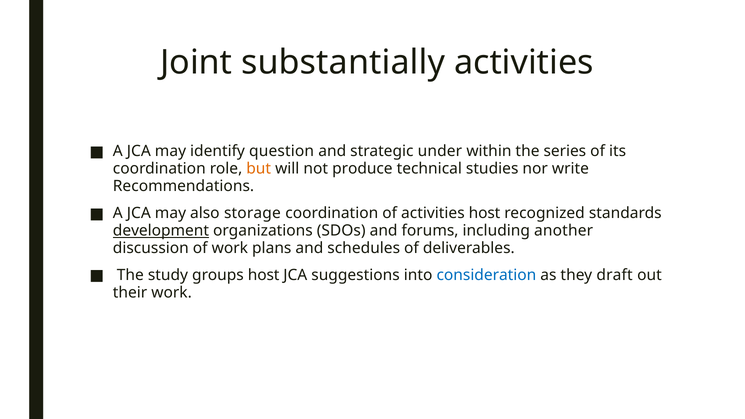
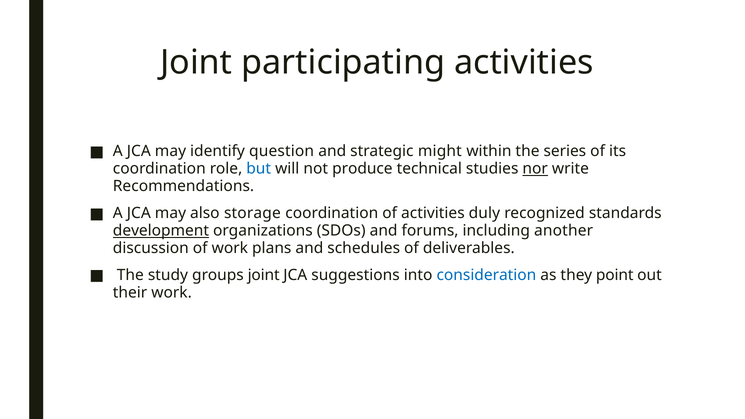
substantially: substantially -> participating (343, 63)
under: under -> might (440, 151)
but colour: orange -> blue (259, 169)
nor underline: none -> present (535, 169)
activities host: host -> duly (484, 213)
groups host: host -> joint (264, 275)
draft: draft -> point (615, 275)
